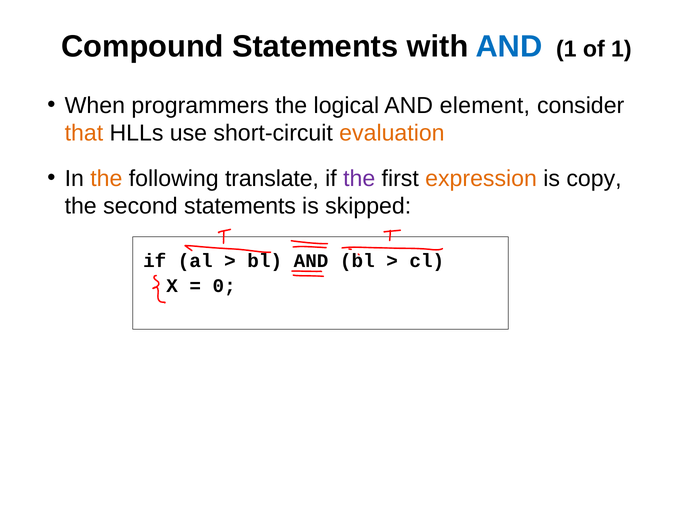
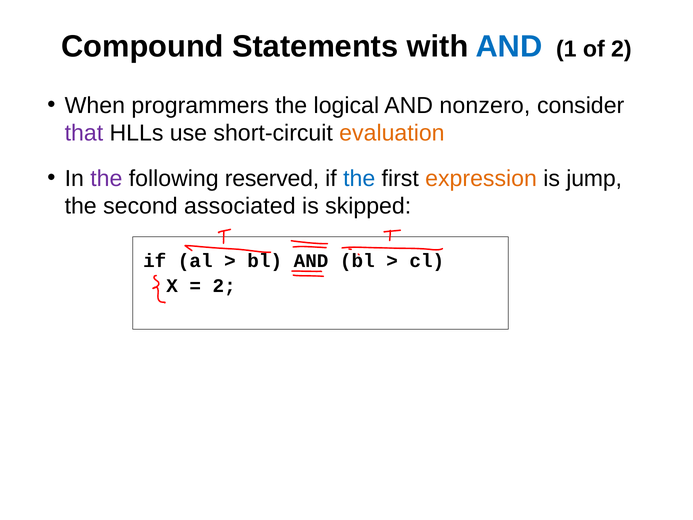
of 1: 1 -> 2 (621, 49)
element: element -> nonzero (485, 106)
that colour: orange -> purple (84, 133)
the colour: orange -> purple (106, 178)
translate: translate -> reserved (272, 178)
the colour: purple -> blue (359, 178)
copy: copy -> jump (594, 178)
second statements: statements -> associated (240, 206)
0: 0 -> 2 (224, 286)
